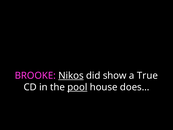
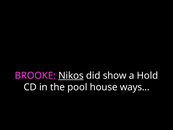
True: True -> Hold (147, 75)
pool underline: present -> none (77, 87)
does…: does… -> ways… (135, 87)
